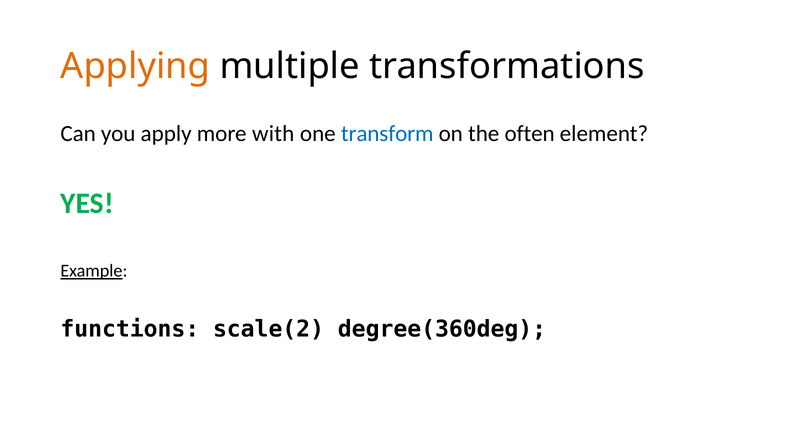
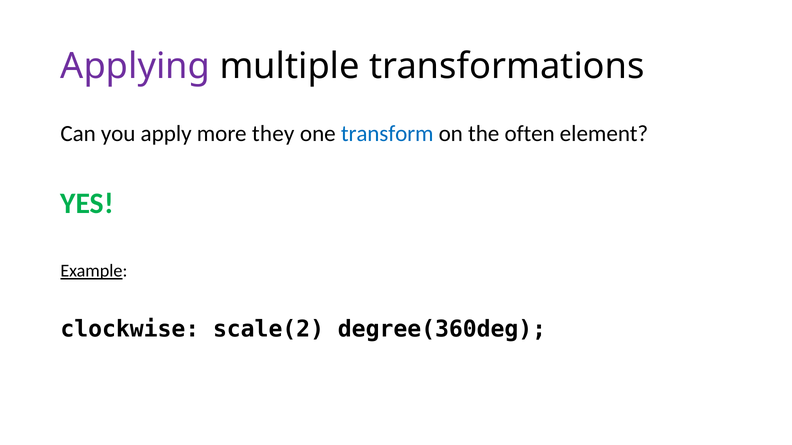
Applying colour: orange -> purple (135, 67)
with: with -> they (273, 134)
functions: functions -> clockwise (130, 330)
